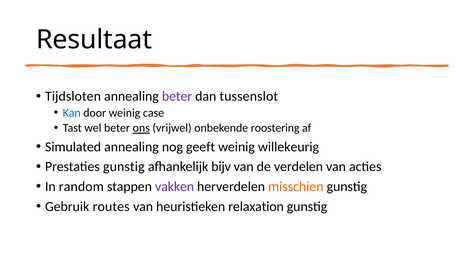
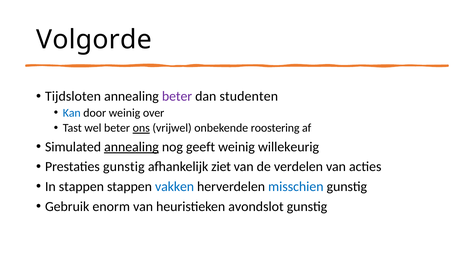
Resultaat: Resultaat -> Volgorde (94, 40)
tussenslot: tussenslot -> studenten (249, 96)
case: case -> over (154, 113)
annealing underline: none -> present (131, 147)
bijv: bijv -> ziet (221, 166)
In random: random -> stappen (81, 186)
vakken colour: purple -> blue (175, 186)
misschien colour: orange -> blue (296, 186)
routes: routes -> enorm (111, 206)
relaxation: relaxation -> avondslot (256, 206)
